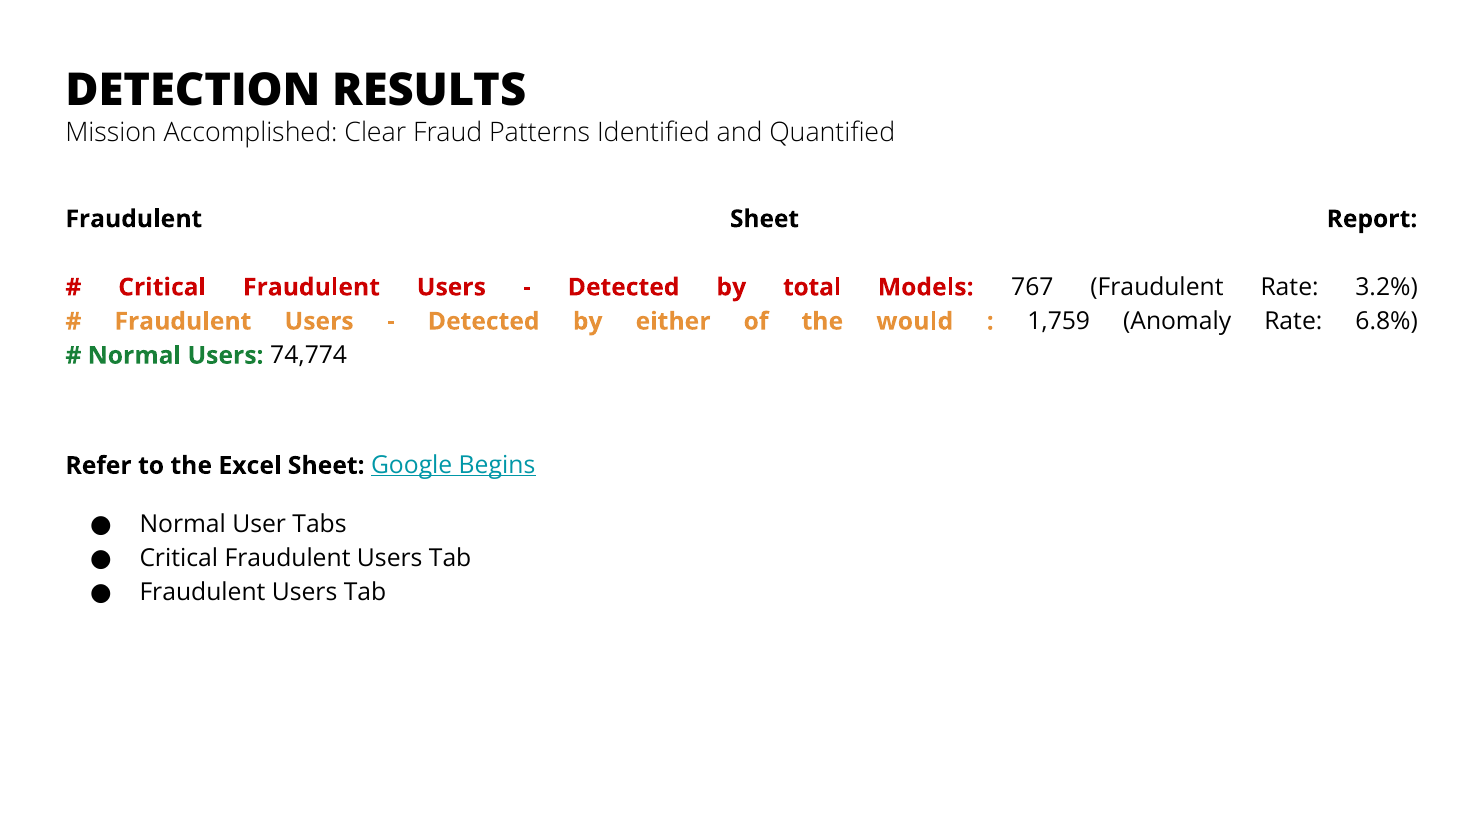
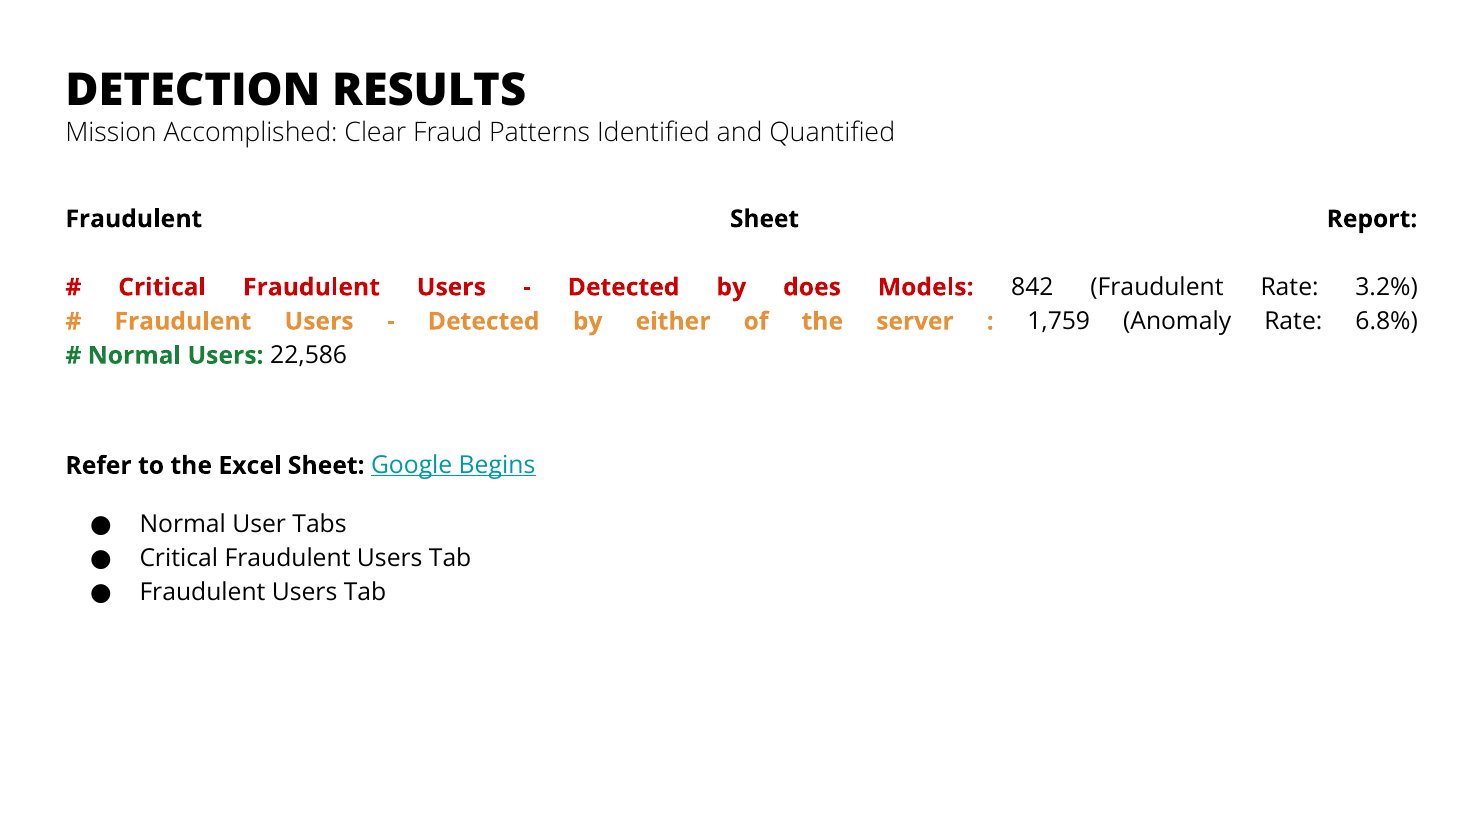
total: total -> does (812, 287)
767: 767 -> 842 (1032, 287)
would: would -> server (915, 321)
74,774: 74,774 -> 22,586 (309, 355)
